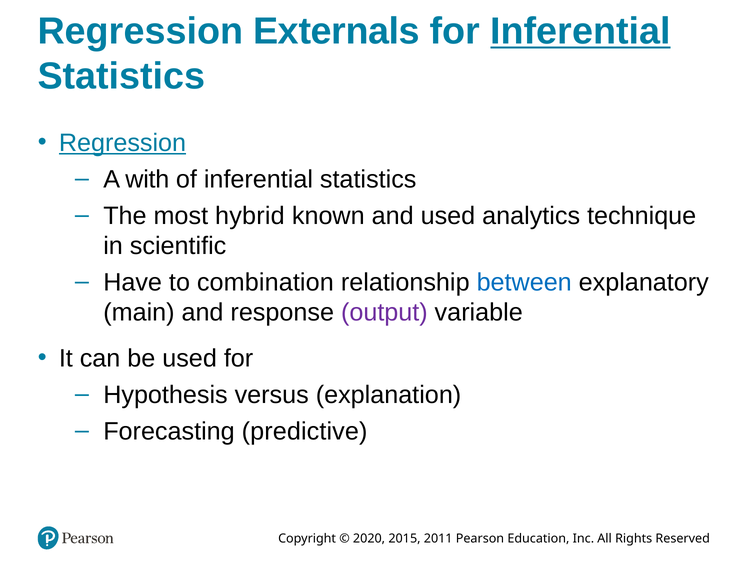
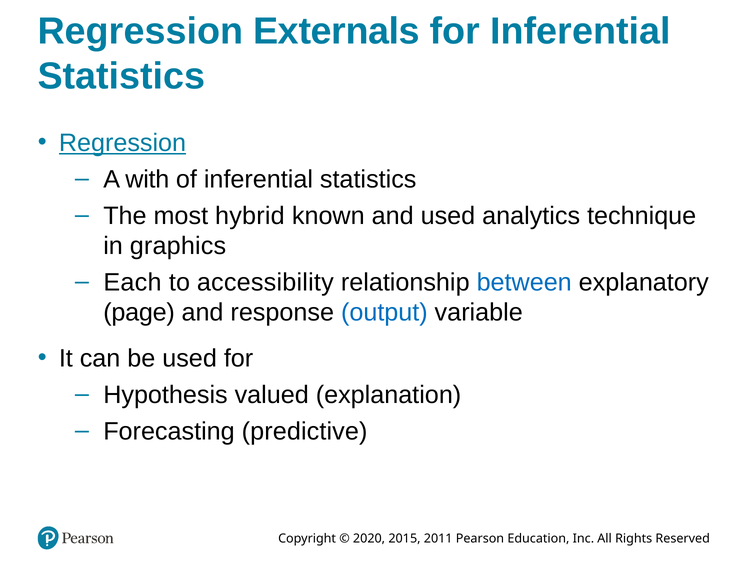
Inferential underline: present -> none (580, 31)
scientific: scientific -> graphics (178, 246)
Have: Have -> Each (133, 283)
combination: combination -> accessibility (265, 283)
main: main -> page (139, 313)
output colour: purple -> blue (384, 313)
versus: versus -> valued (272, 395)
